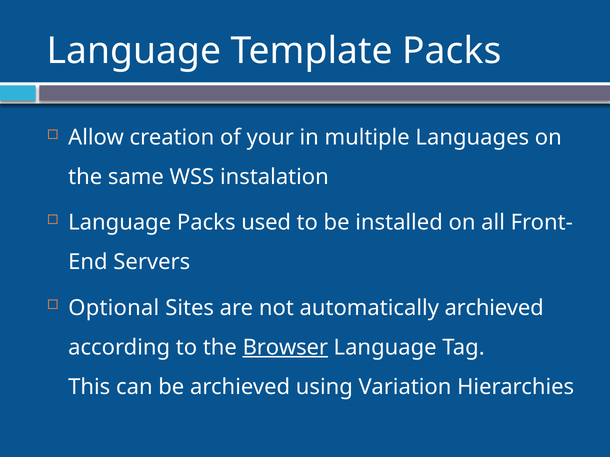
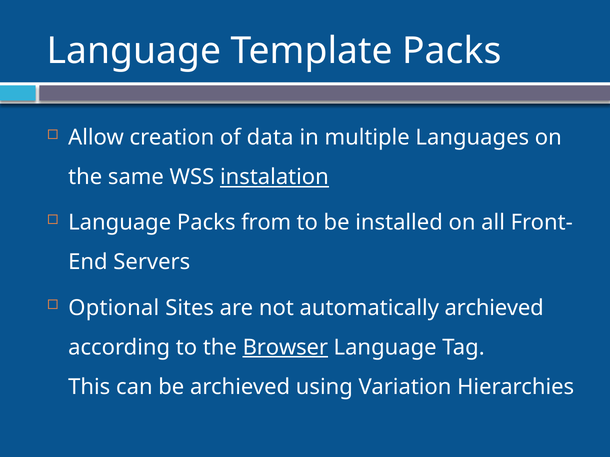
your: your -> data (270, 138)
instalation underline: none -> present (274, 177)
used: used -> from (266, 223)
